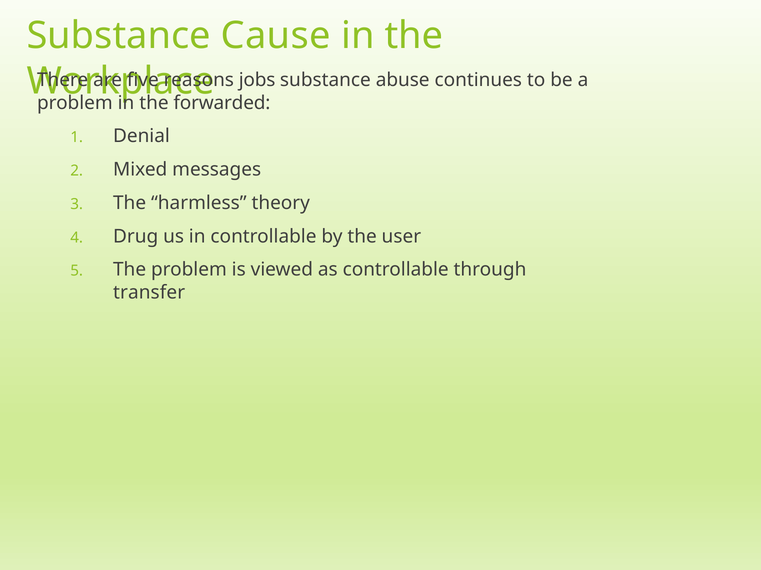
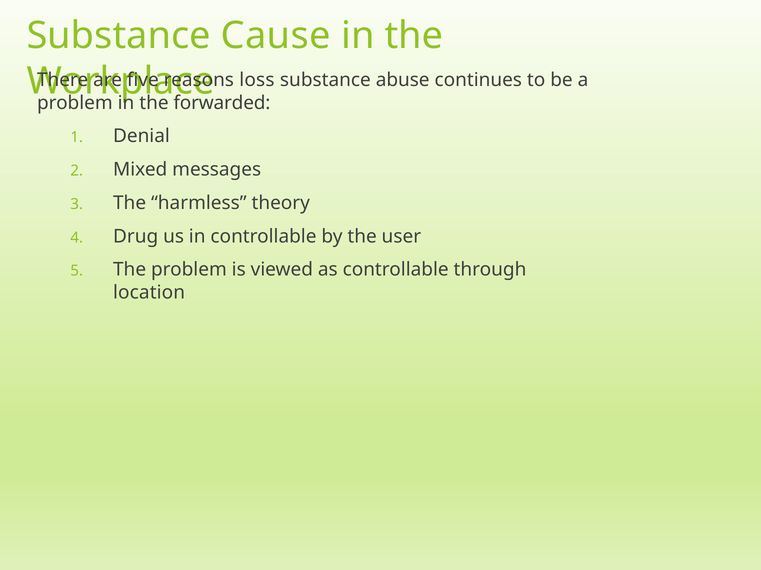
jobs: jobs -> loss (257, 80)
transfer: transfer -> location (149, 293)
